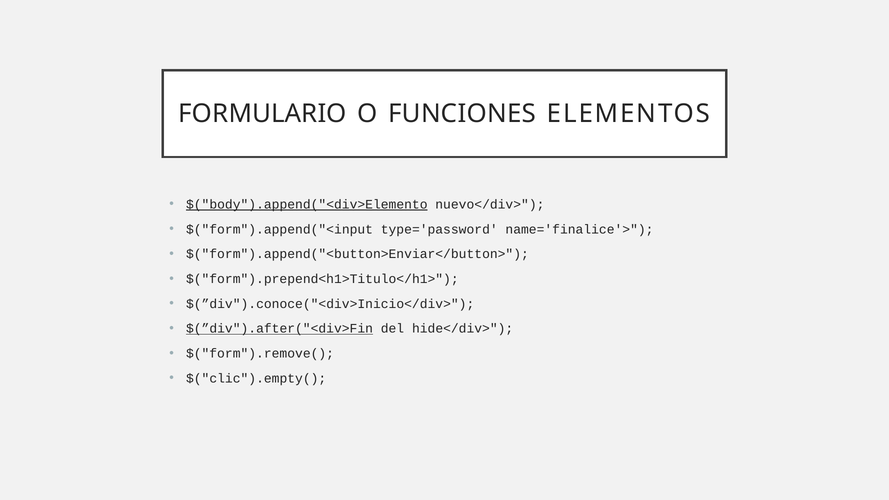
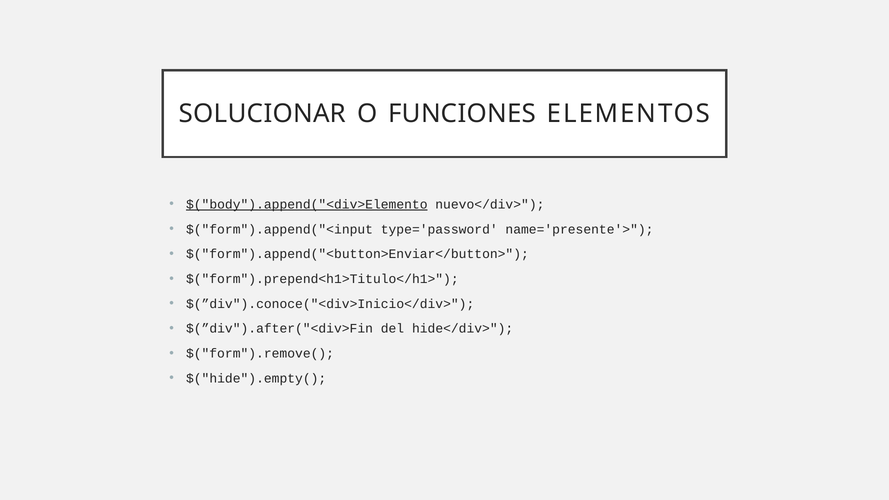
FORMULARIO: FORMULARIO -> SOLUCIONAR (262, 114)
name='finalice'>: name='finalice'> -> name='presente'> (580, 229)
$(”div").after("<div>Fin underline: present -> none (280, 329)
$("clic").empty(: $("clic").empty( -> $("hide").empty( (256, 378)
